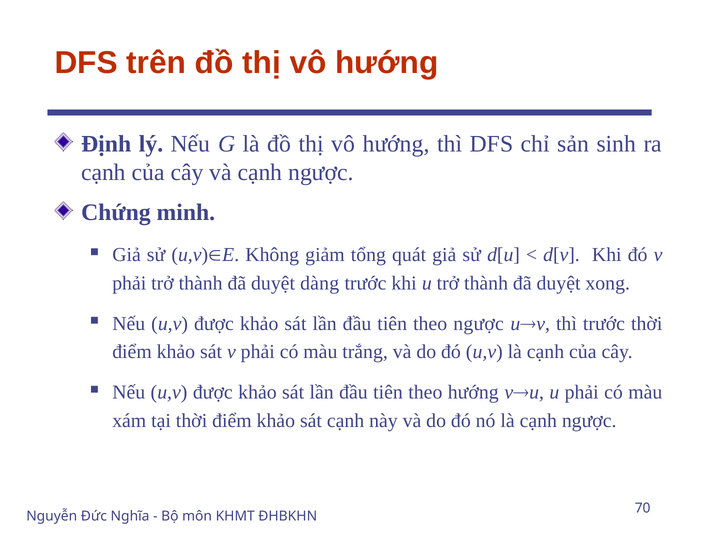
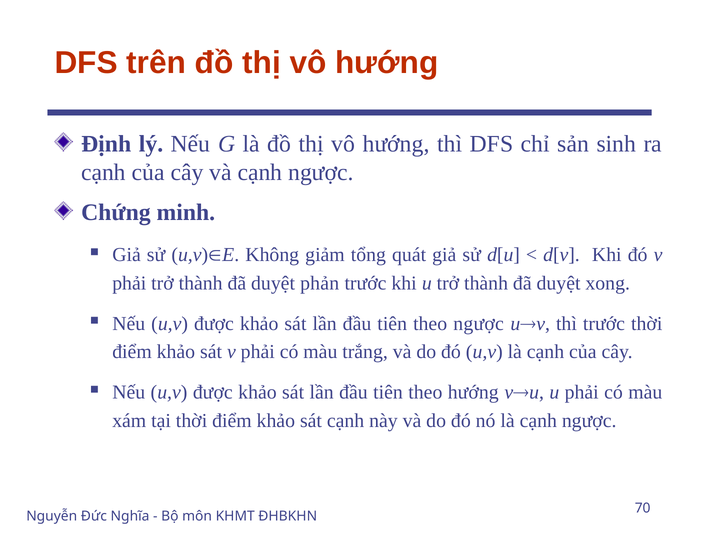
dàng: dàng -> phản (320, 283)
